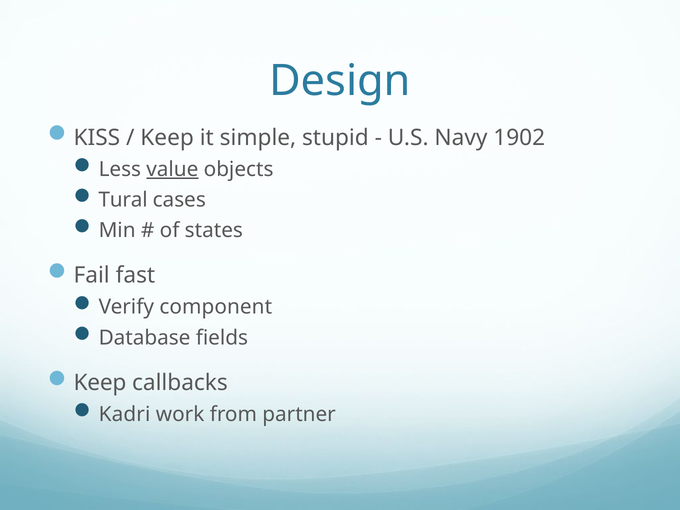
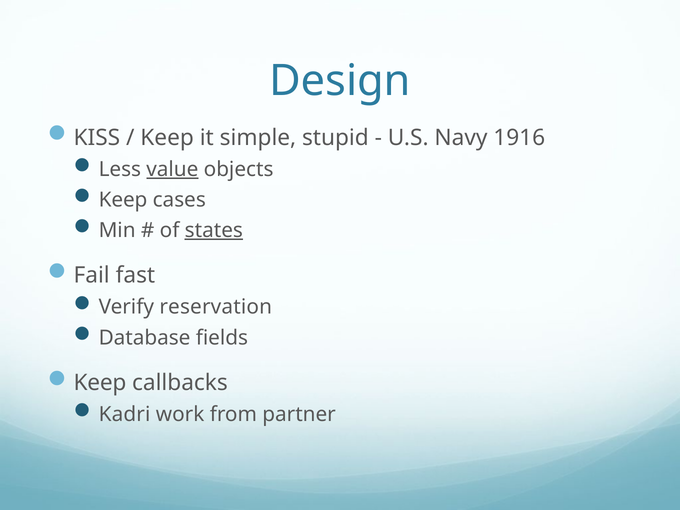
1902: 1902 -> 1916 (519, 138)
Tural: Tural -> Keep (123, 200)
states underline: none -> present (214, 230)
component: component -> reservation (216, 307)
